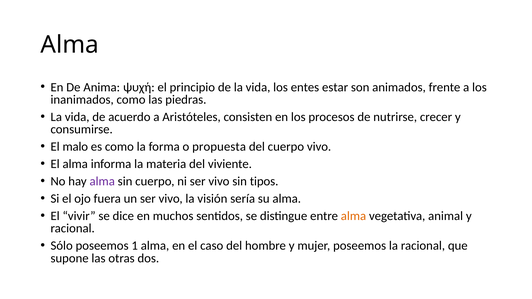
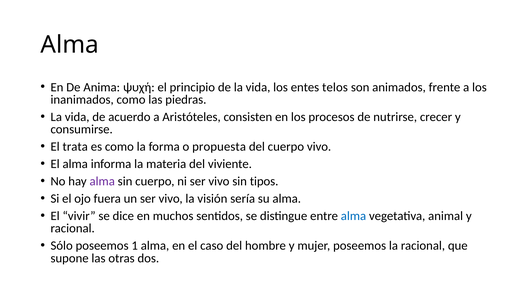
estar: estar -> telos (335, 87)
malo: malo -> trata (75, 147)
alma colour: orange -> blue (354, 216)
